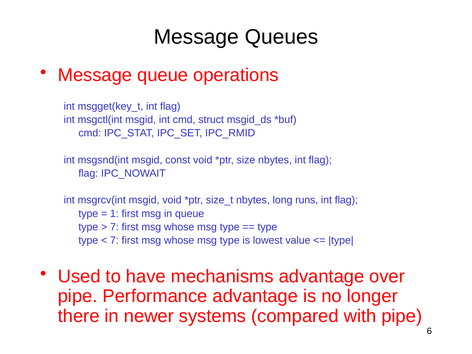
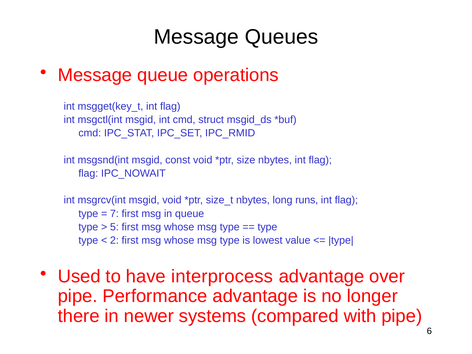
1: 1 -> 7 (114, 214)
7: 7 -> 5 (114, 227)
7: 7 -> 2 (114, 240)
mechanisms: mechanisms -> interprocess (222, 276)
